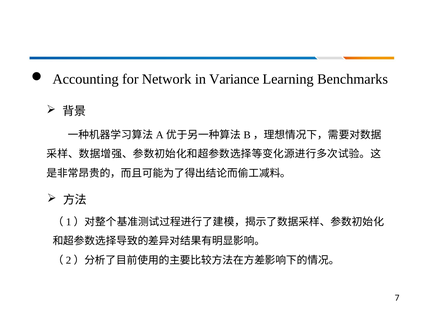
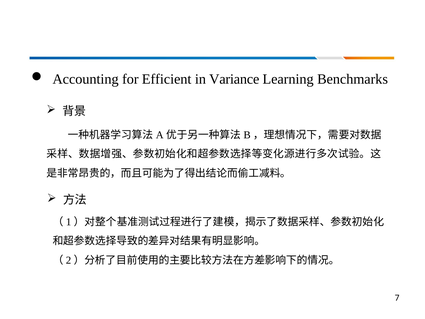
Network: Network -> Efficient (167, 79)
